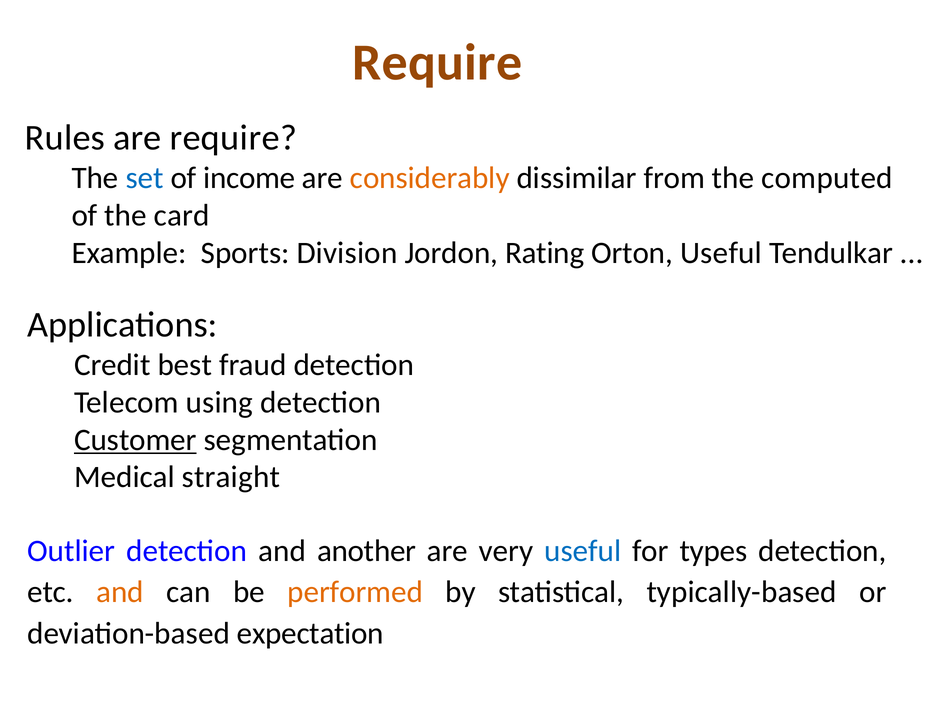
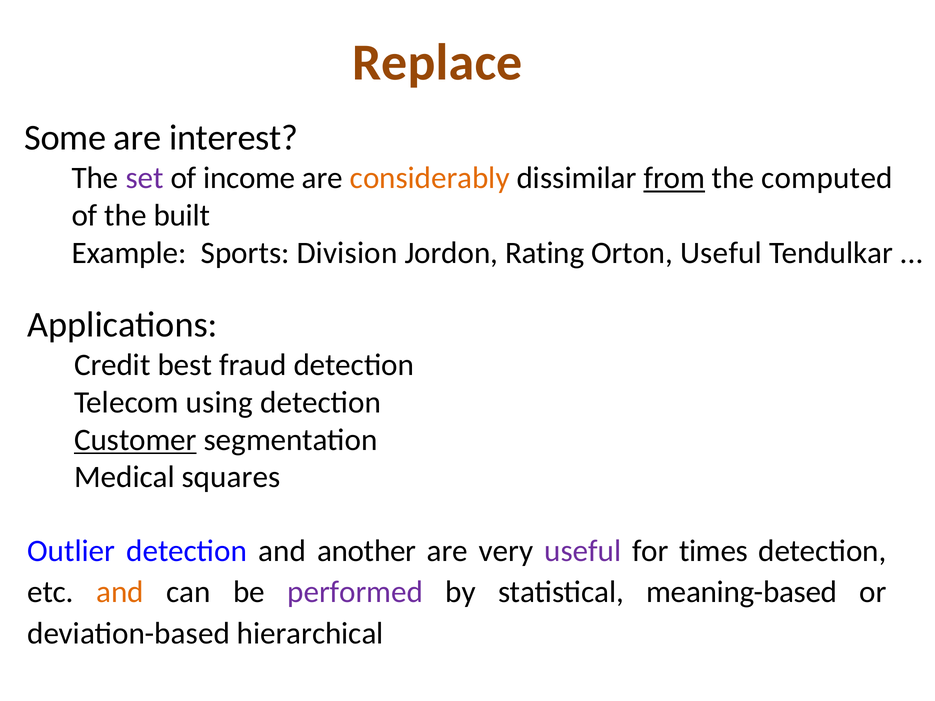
Require: Require -> Replace (437, 63)
Rules: Rules -> Some (65, 138)
are require: require -> interest (234, 138)
set colour: blue -> purple (145, 178)
from underline: none -> present (674, 178)
card: card -> built (182, 216)
straight: straight -> squares (231, 477)
useful colour: blue -> purple (583, 551)
types: types -> times (714, 551)
performed colour: orange -> purple (355, 592)
typically-based: typically-based -> meaning-based (742, 592)
expectation: expectation -> hierarchical (310, 633)
